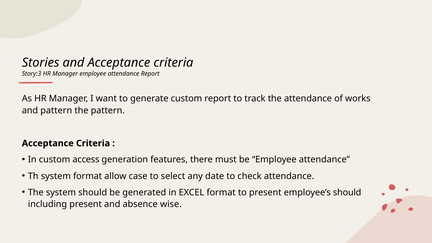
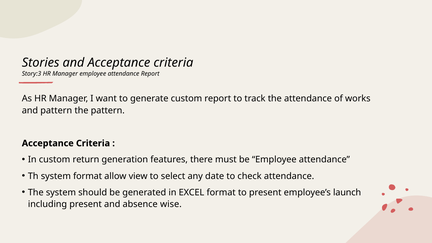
access: access -> return (86, 160)
case: case -> view (138, 176)
employee’s should: should -> launch (347, 192)
